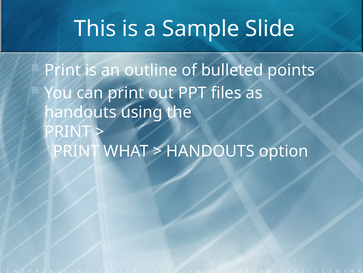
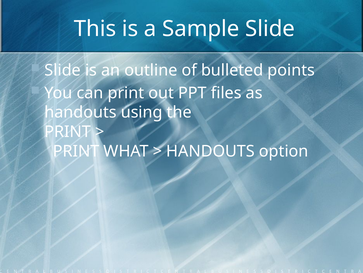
Print: Print -> Slide (63, 70)
